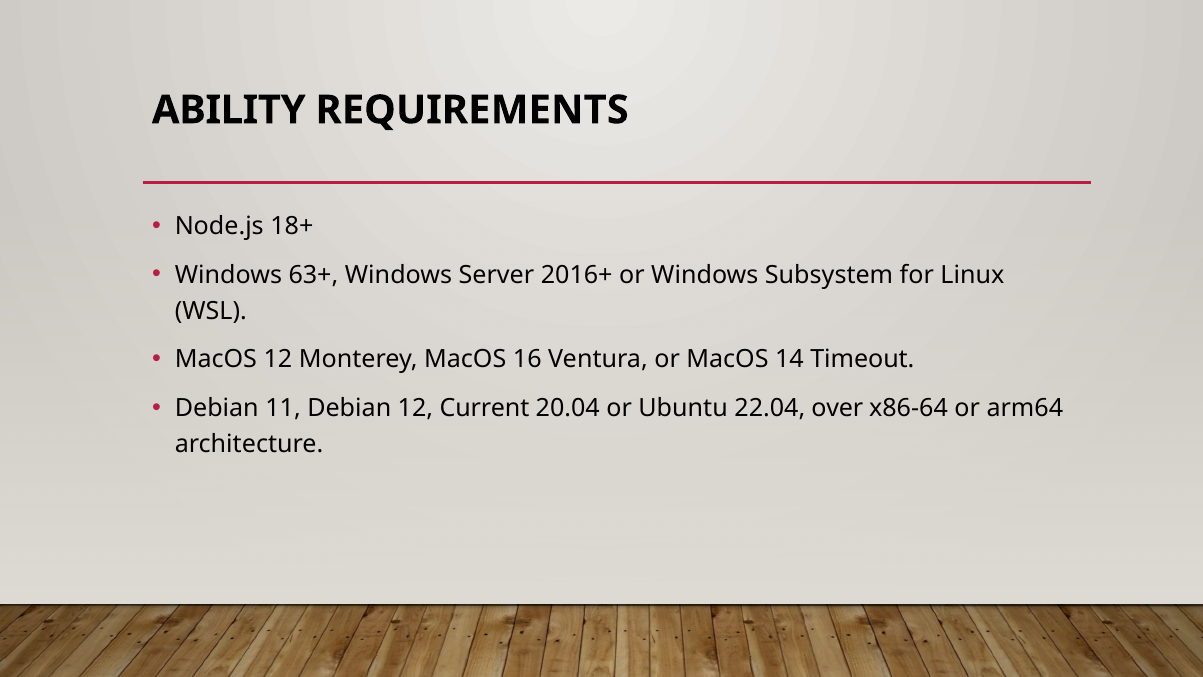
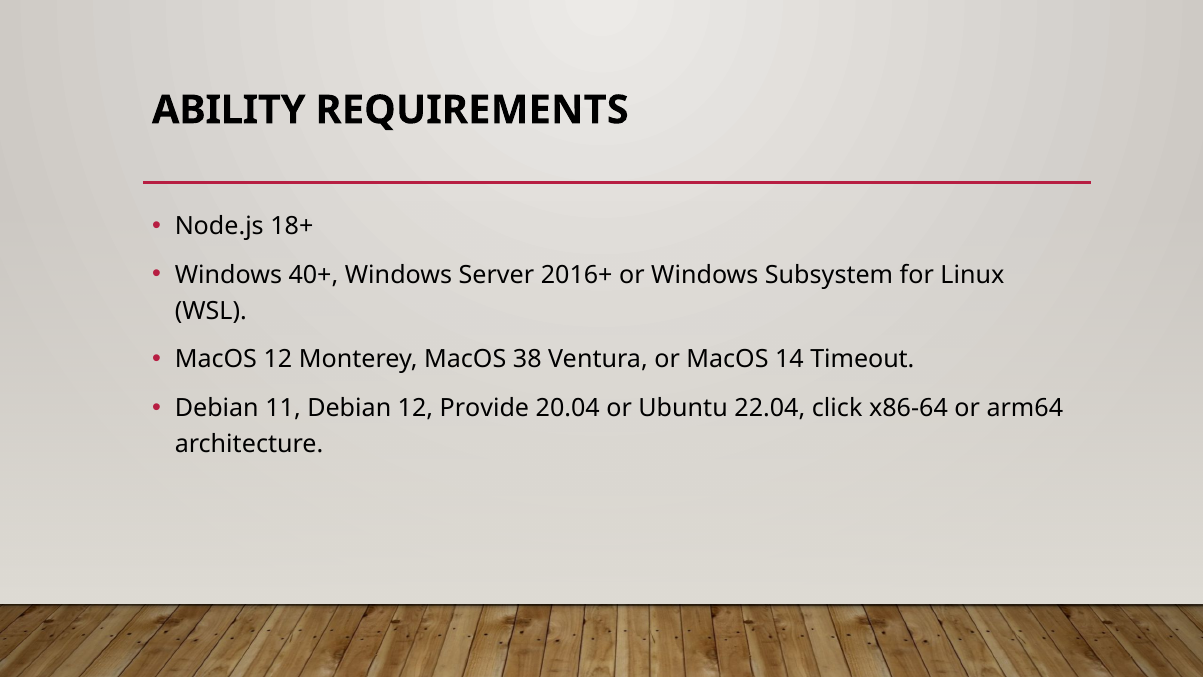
63+: 63+ -> 40+ (313, 275)
16: 16 -> 38 (527, 360)
Current: Current -> Provide (484, 408)
over: over -> click (837, 408)
